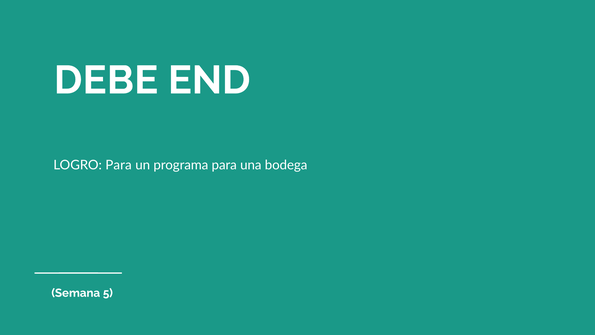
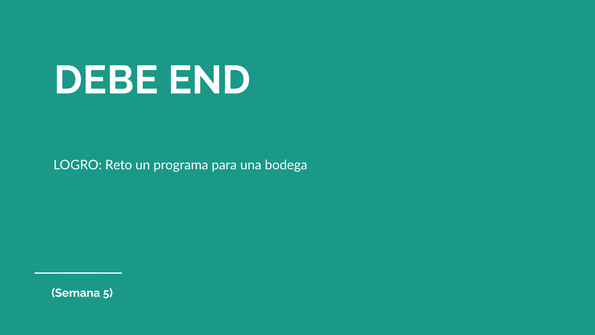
LOGRO Para: Para -> Reto (119, 165)
